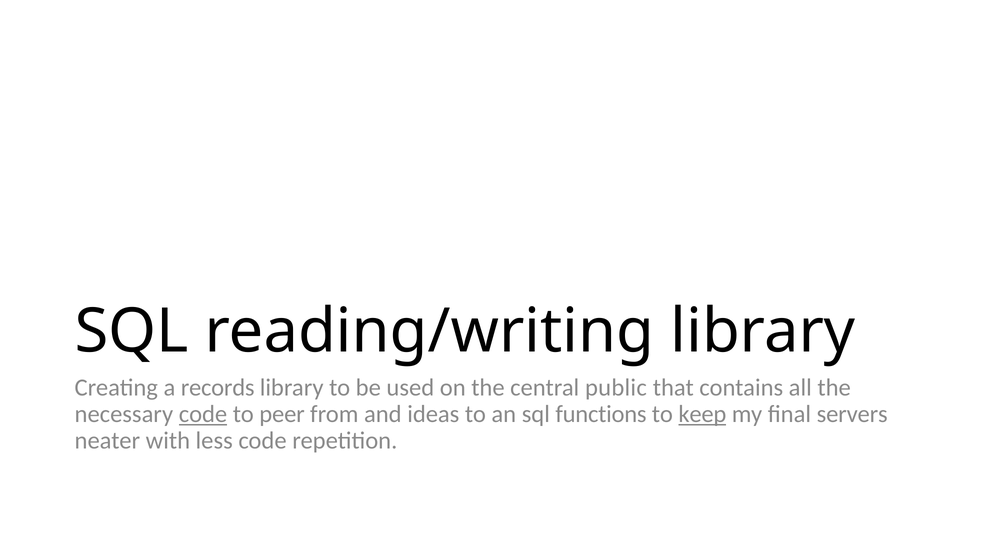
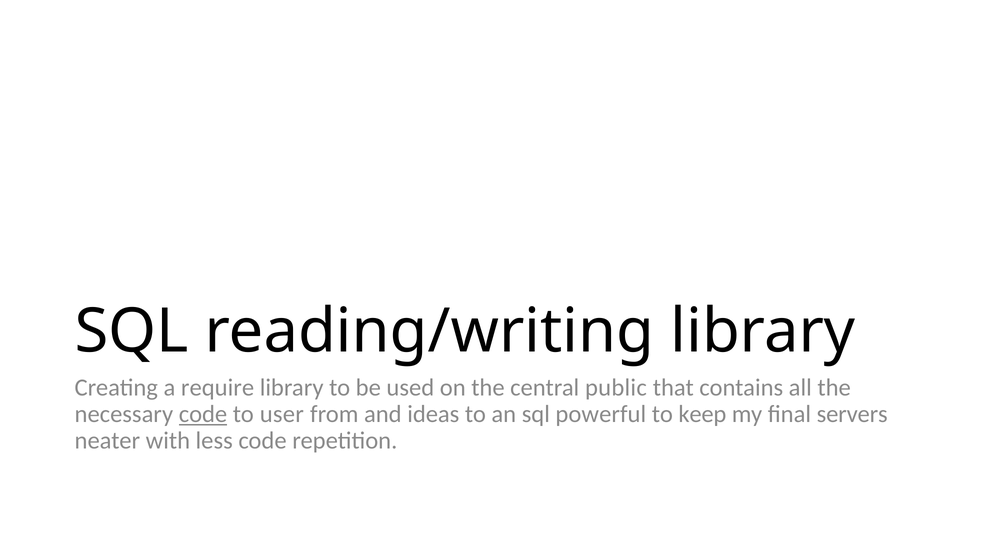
records: records -> require (218, 388)
peer: peer -> user (282, 414)
functions: functions -> powerful (601, 414)
keep underline: present -> none (702, 414)
